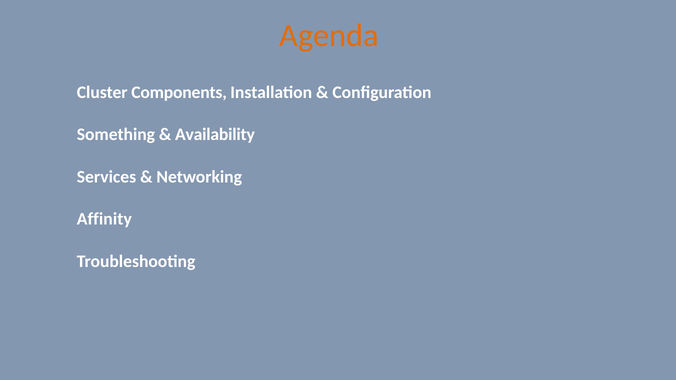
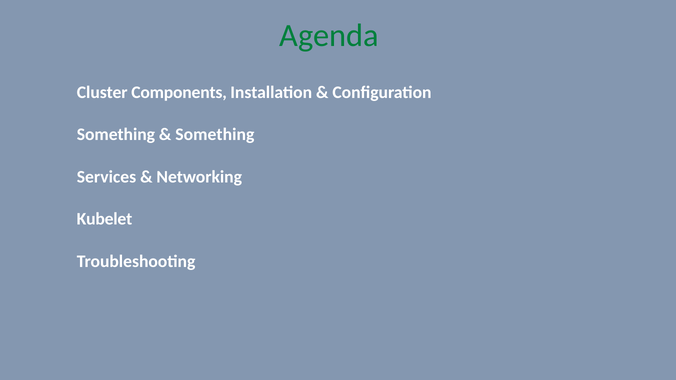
Agenda colour: orange -> green (329, 36)
Availability: Availability -> Something (215, 135)
Affinity: Affinity -> Kubelet (104, 219)
